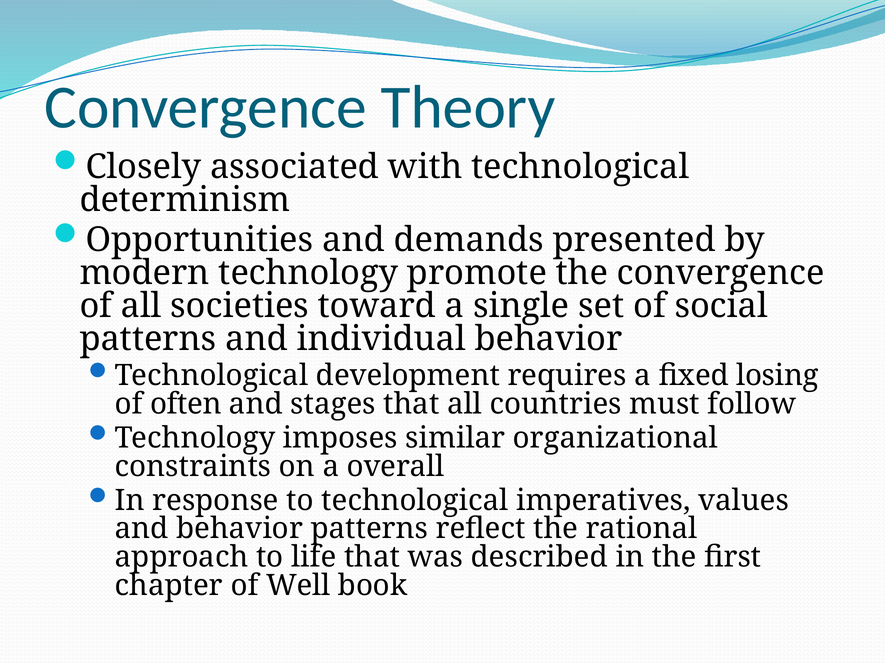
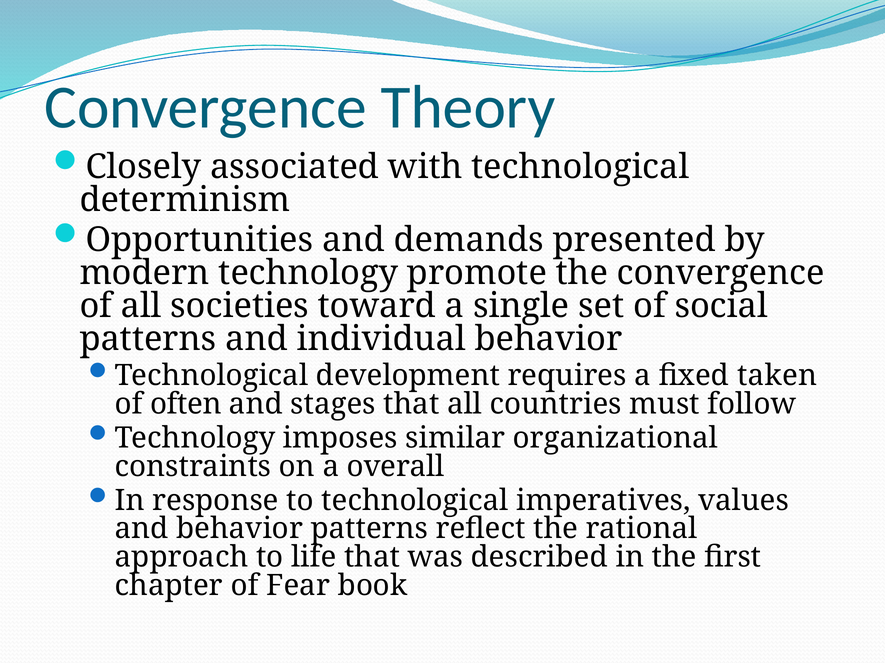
losing: losing -> taken (777, 376)
Well: Well -> Fear (298, 586)
